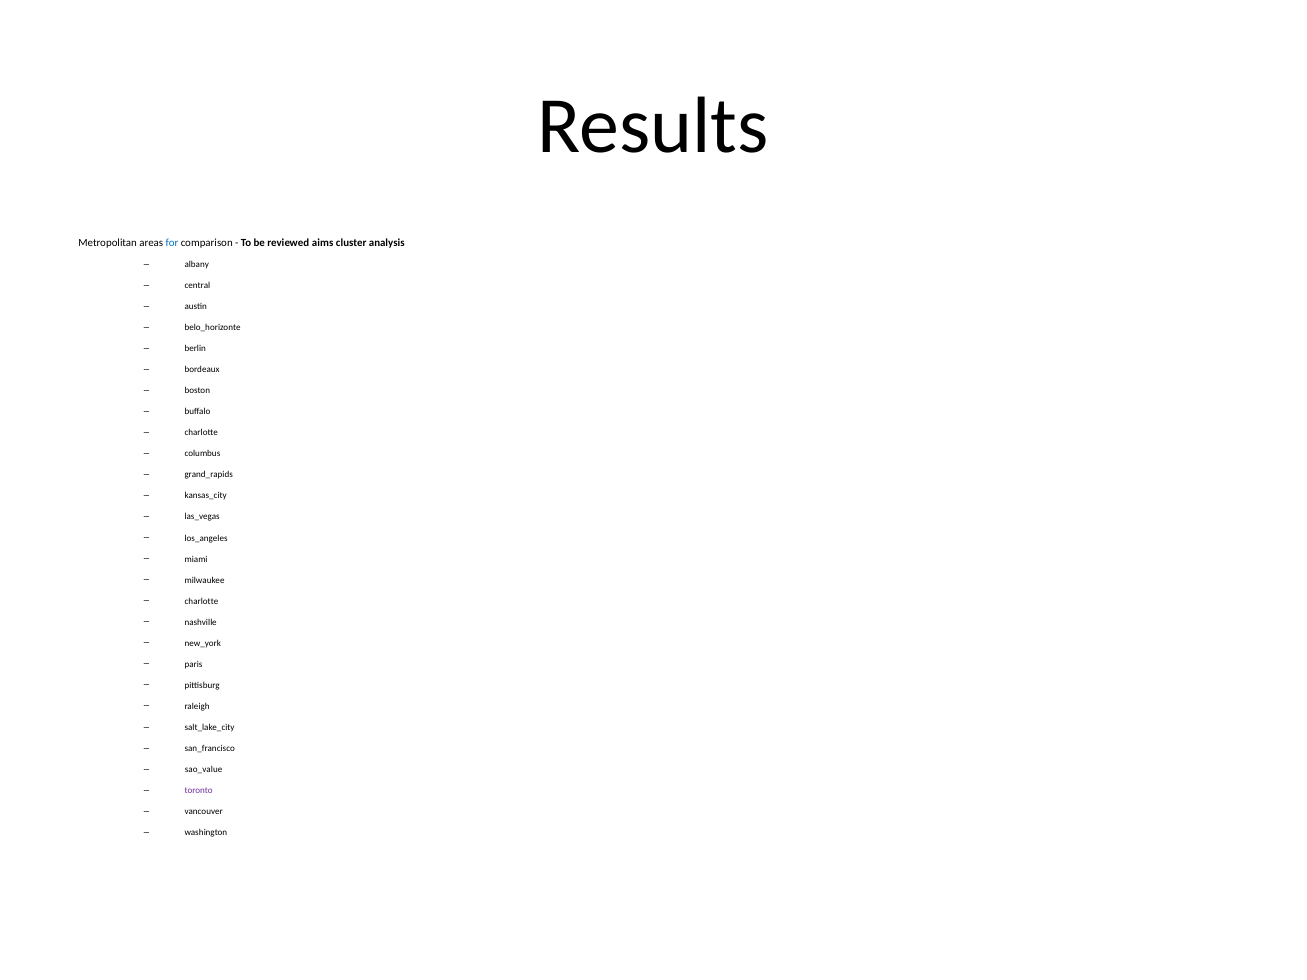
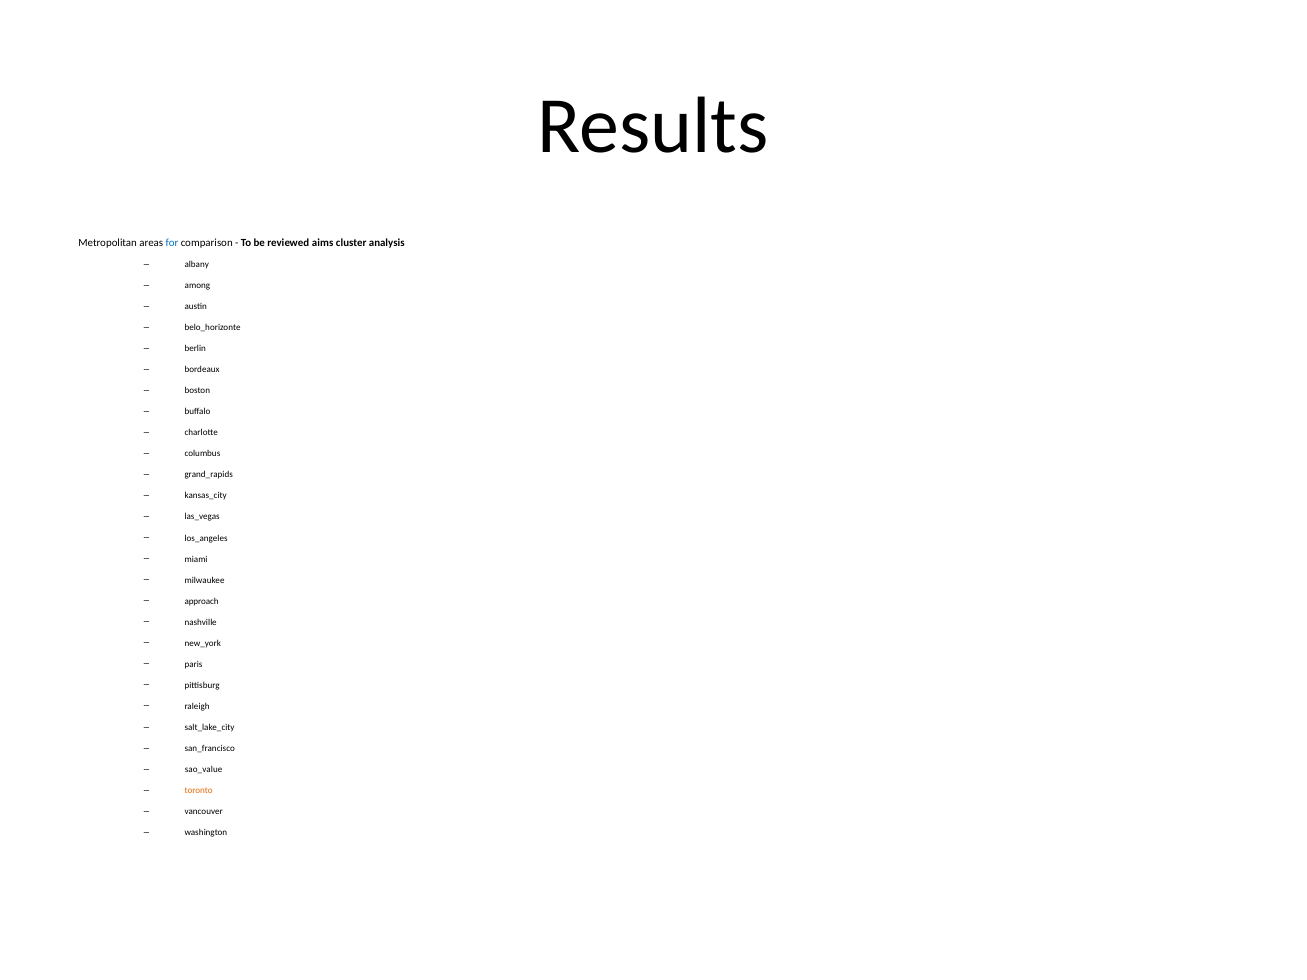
central: central -> among (197, 286)
charlotte: charlotte -> approach (202, 601)
toronto colour: purple -> orange (199, 791)
